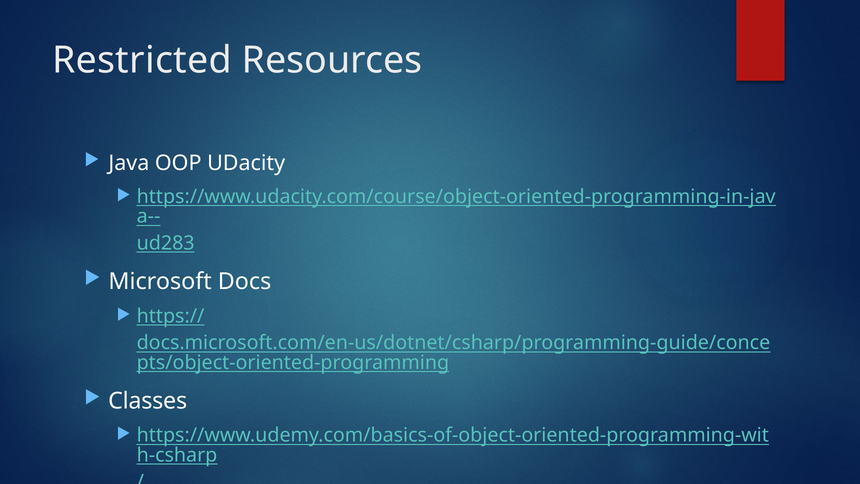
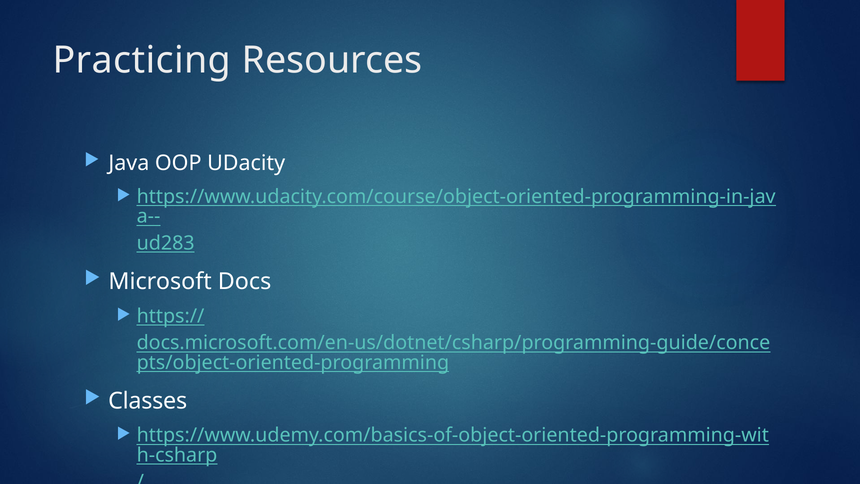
Restricted: Restricted -> Practicing (142, 60)
